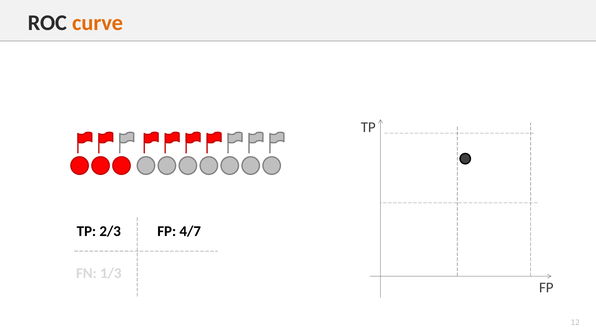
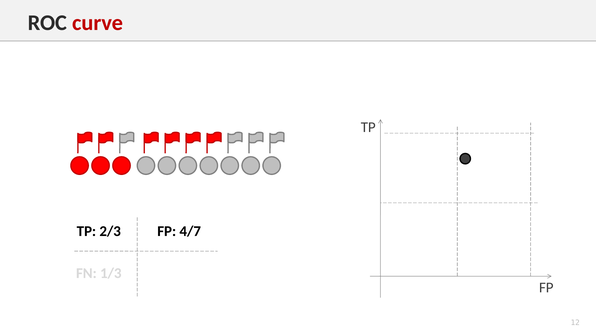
curve colour: orange -> red (98, 23)
